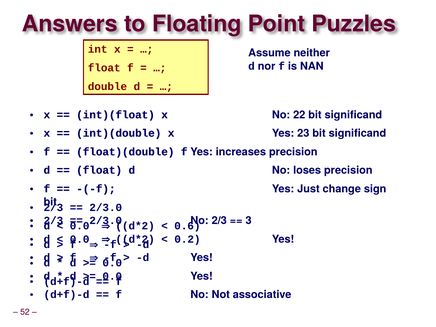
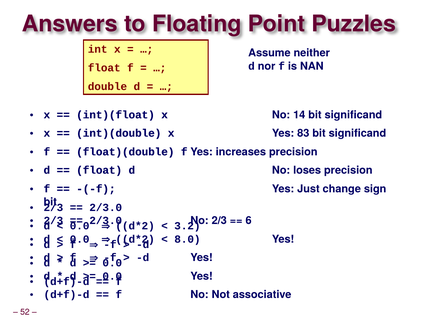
22: 22 -> 14 (299, 115)
23: 23 -> 83 (303, 133)
3: 3 -> 6 (249, 221)
0.6: 0.6 -> 3.2 (187, 226)
0.2: 0.2 -> 8.0 (187, 239)
